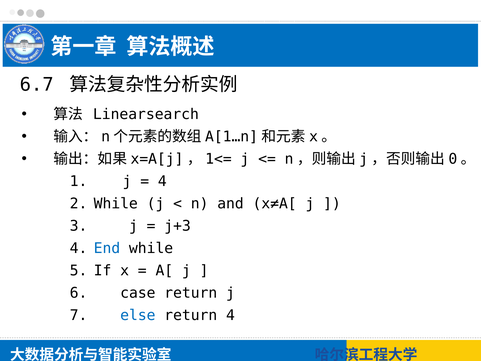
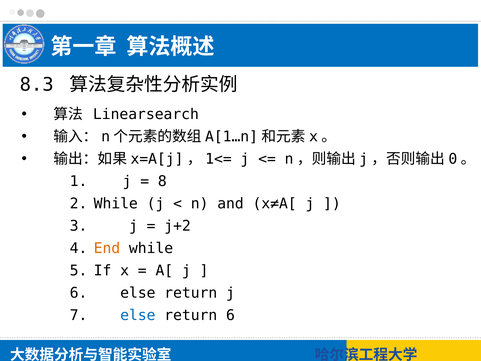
6.7: 6.7 -> 8.3 (37, 85)
4: 4 -> 8 (162, 181)
j+3: j+3 -> j+2 (178, 226)
End colour: blue -> orange (107, 248)
case: case -> else (138, 293)
return 4: 4 -> 6 (230, 315)
